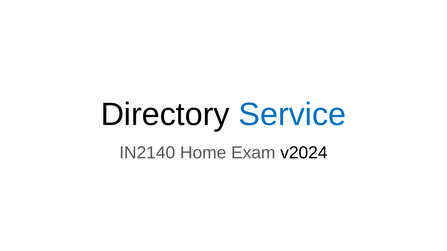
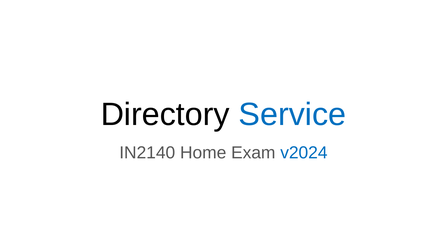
v2024 colour: black -> blue (304, 153)
